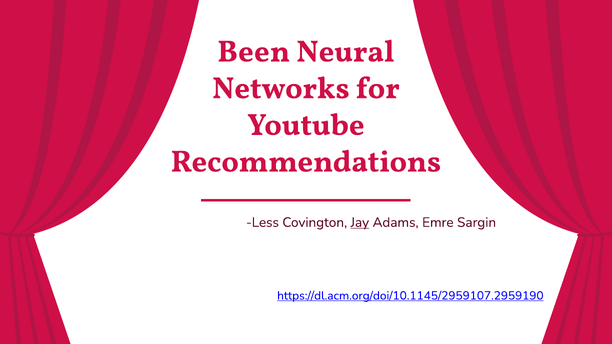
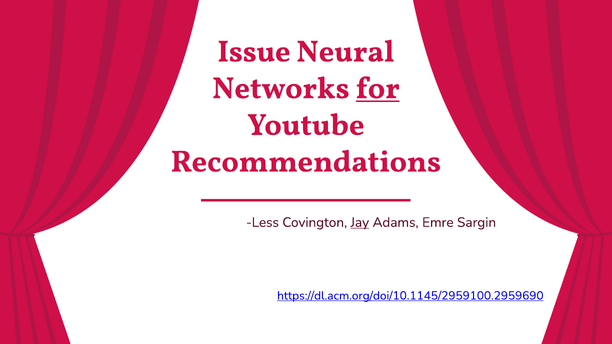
Been: Been -> Issue (254, 51)
for underline: none -> present (378, 88)
https://dl.acm.org/doi/10.1145/2959107.2959190: https://dl.acm.org/doi/10.1145/2959107.2959190 -> https://dl.acm.org/doi/10.1145/2959100.2959690 (410, 296)
